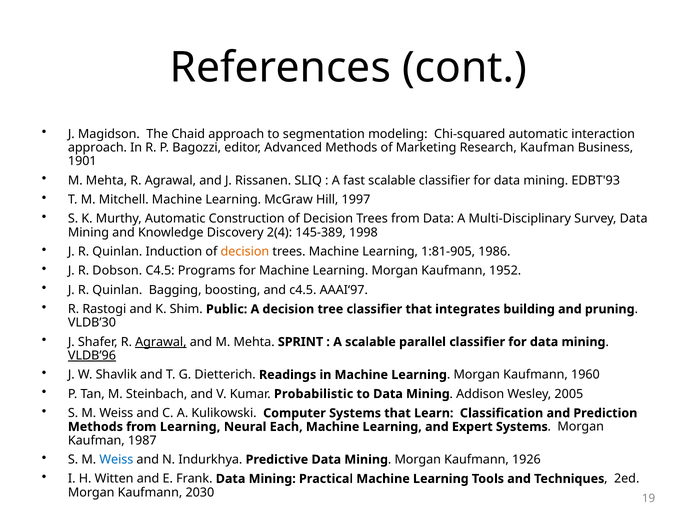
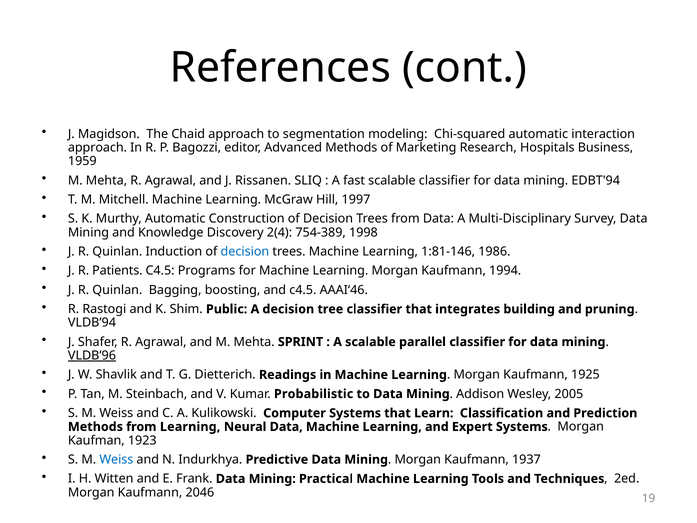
Research Kaufman: Kaufman -> Hospitals (547, 148)
1901: 1901 -> 1959 (82, 161)
EDBT'93: EDBT'93 -> EDBT'94 (596, 180)
145-389: 145-389 -> 754-389 (321, 232)
decision colour: orange -> blue (245, 251)
1:81-905: 1:81-905 -> 1:81-146 (448, 251)
Dobson: Dobson -> Patients (117, 271)
1952: 1952 -> 1994 (505, 271)
AAAI‘97: AAAI‘97 -> AAAI‘46 (344, 290)
VLDB’30: VLDB’30 -> VLDB’94 (92, 323)
Agrawal underline: present -> none (161, 342)
1960: 1960 -> 1925 (585, 375)
Neural Each: Each -> Data (286, 427)
1987: 1987 -> 1923 (142, 440)
1926: 1926 -> 1937 (526, 459)
2030: 2030 -> 2046 (200, 492)
